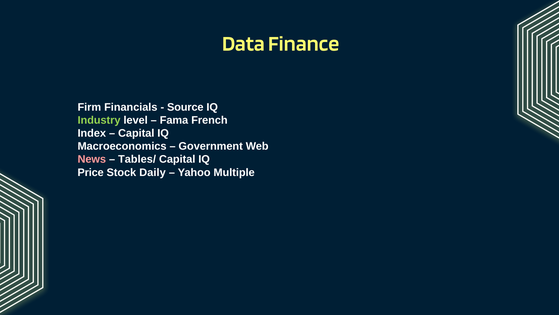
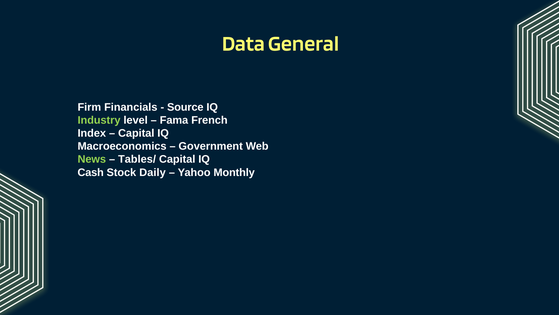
Finance: Finance -> General (304, 43)
News colour: pink -> light green (92, 159)
Price: Price -> Cash (91, 172)
Multiple: Multiple -> Monthly (234, 172)
